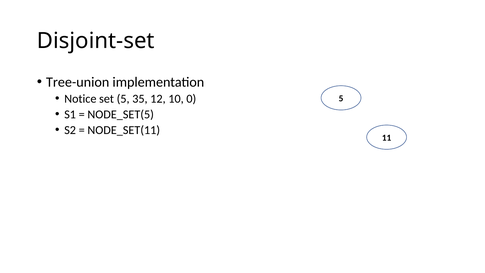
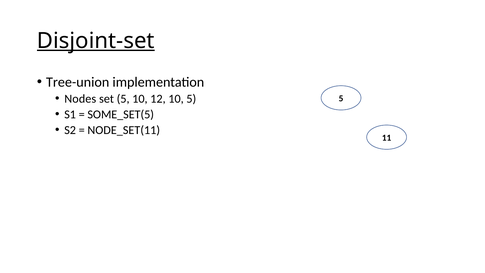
Disjoint-set underline: none -> present (96, 41)
Notice: Notice -> Nodes (80, 99)
5 35: 35 -> 10 (140, 99)
10 0: 0 -> 5 (191, 99)
NODE_SET(5: NODE_SET(5 -> SOME_SET(5 (121, 114)
